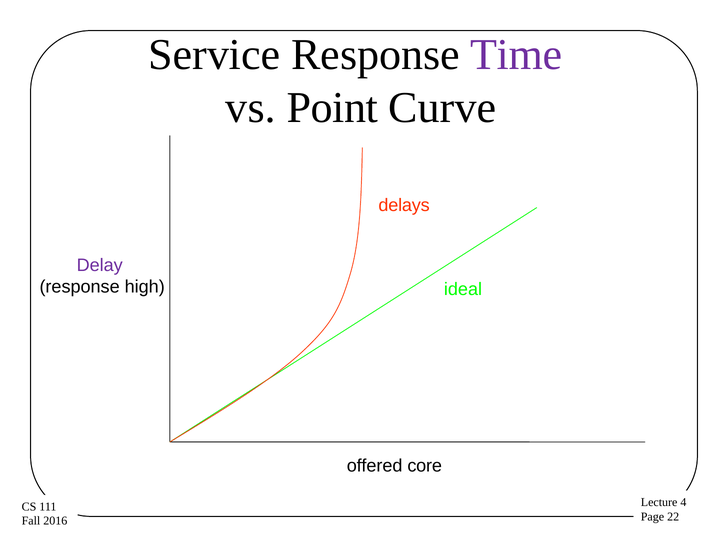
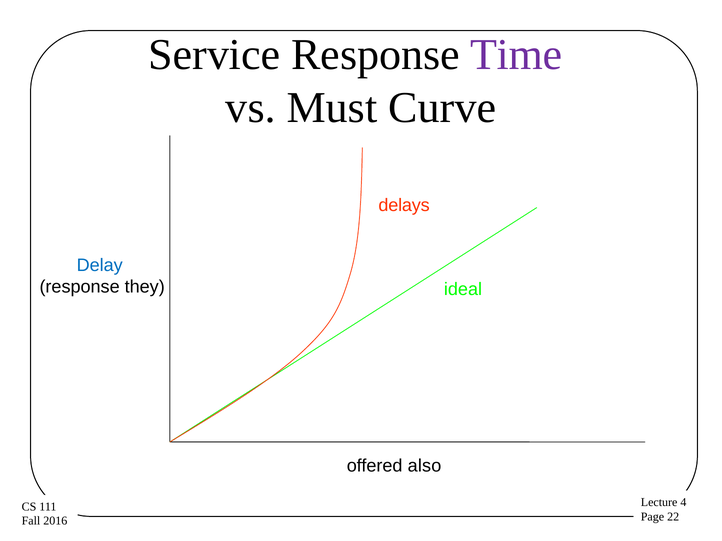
Point: Point -> Must (332, 108)
Delay colour: purple -> blue (100, 265)
high: high -> they (145, 287)
core: core -> also (424, 466)
